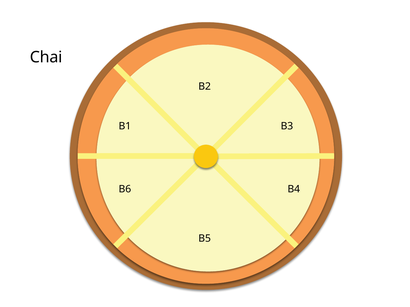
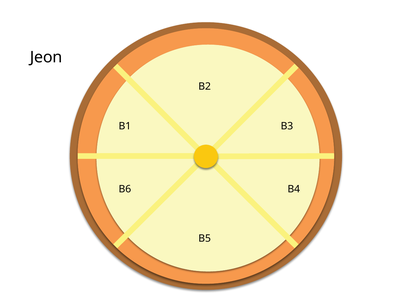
Chai: Chai -> Jeon (46, 57)
